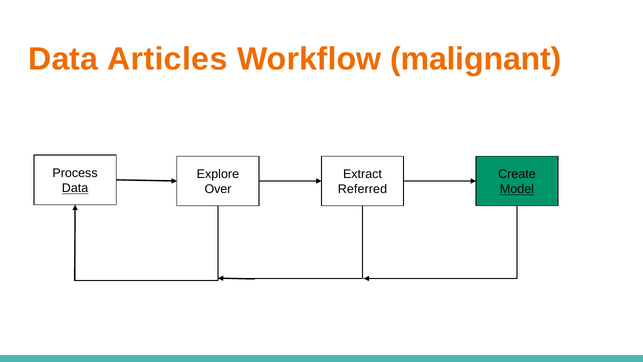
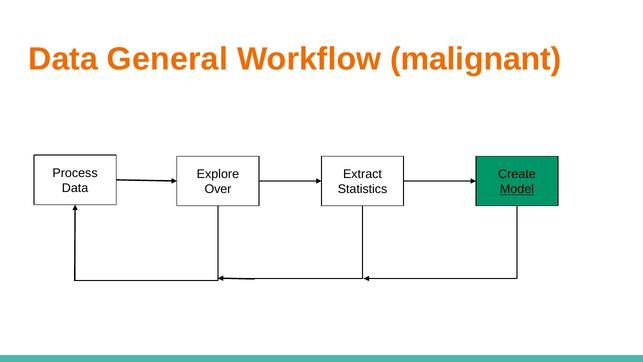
Articles: Articles -> General (167, 59)
Data underline: present -> none (75, 188)
Referred: Referred -> Statistics (363, 189)
